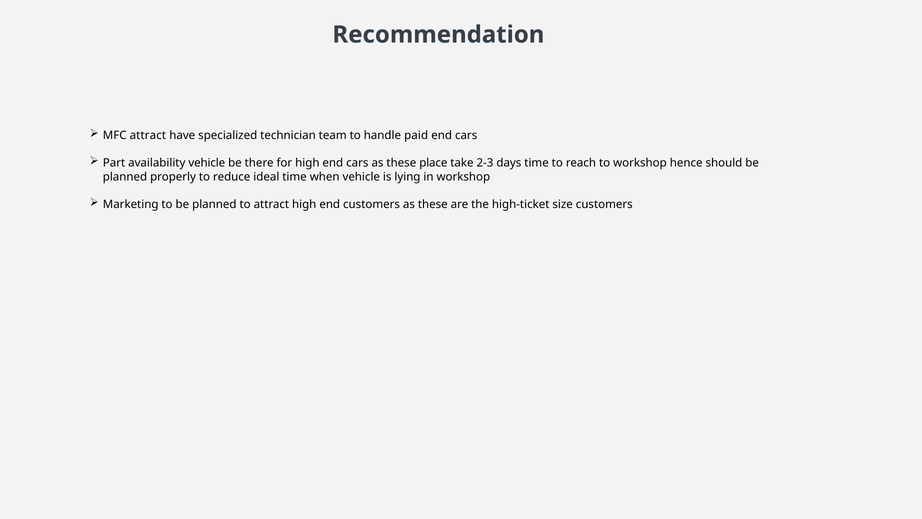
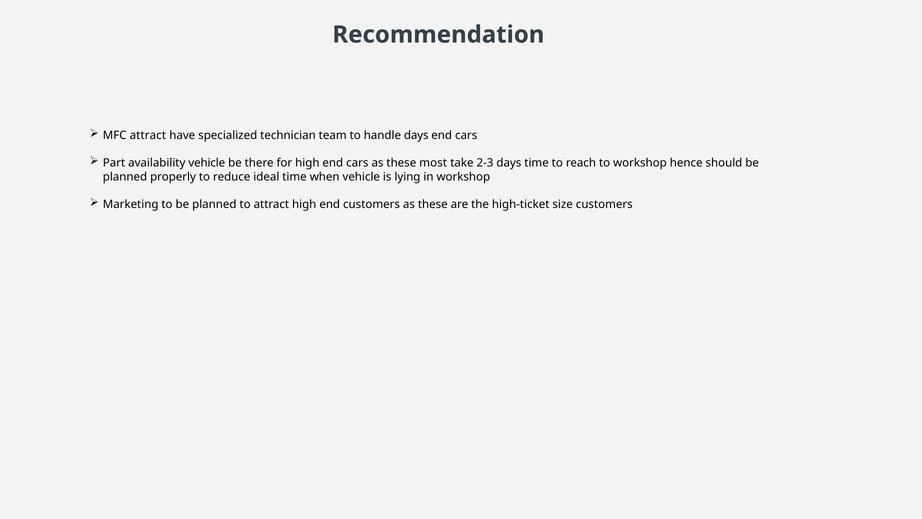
handle paid: paid -> days (416, 135)
place: place -> most (433, 163)
